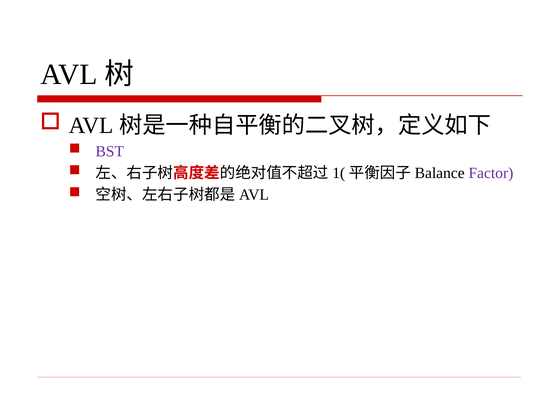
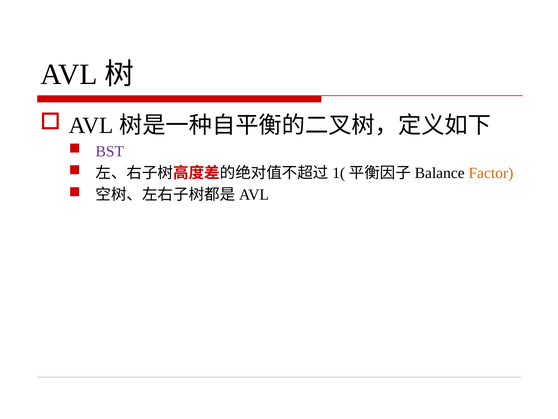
Factor colour: purple -> orange (491, 173)
